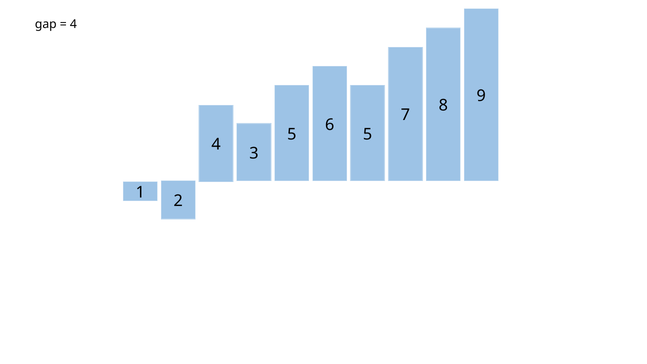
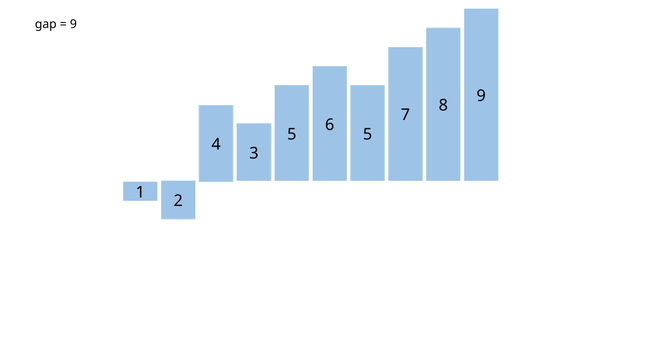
4: 4 -> 9 (73, 24)
